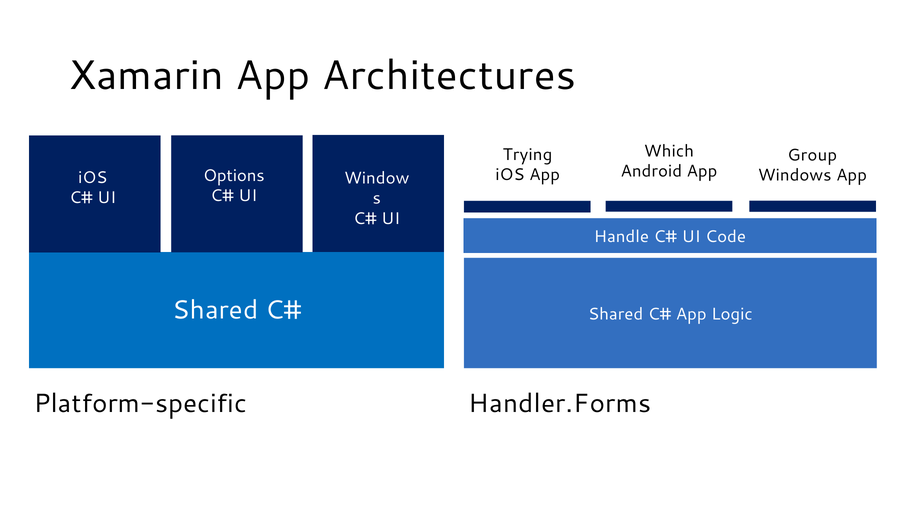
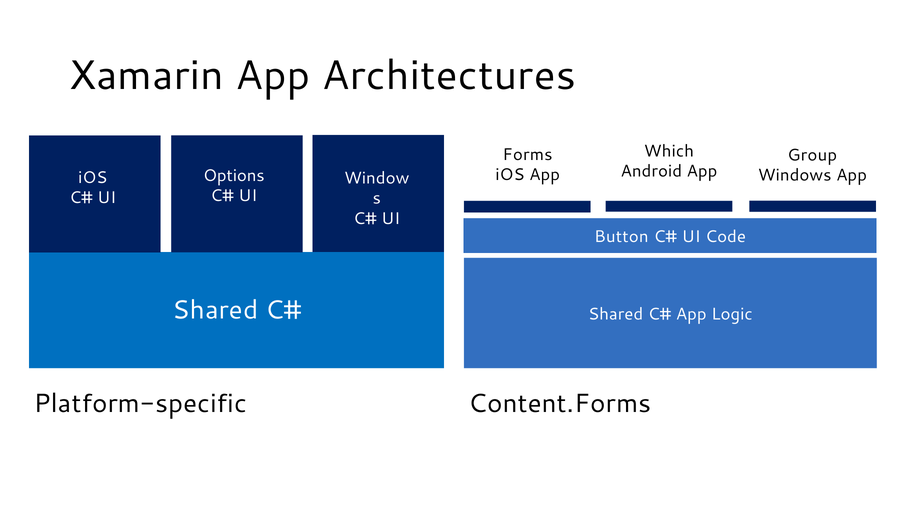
Trying: Trying -> Forms (528, 154)
Handle: Handle -> Button (621, 237)
Handler.Forms: Handler.Forms -> Content.Forms (560, 403)
